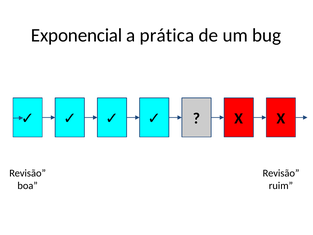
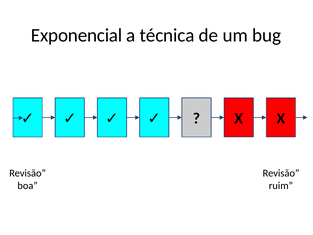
prática: prática -> técnica (167, 35)
